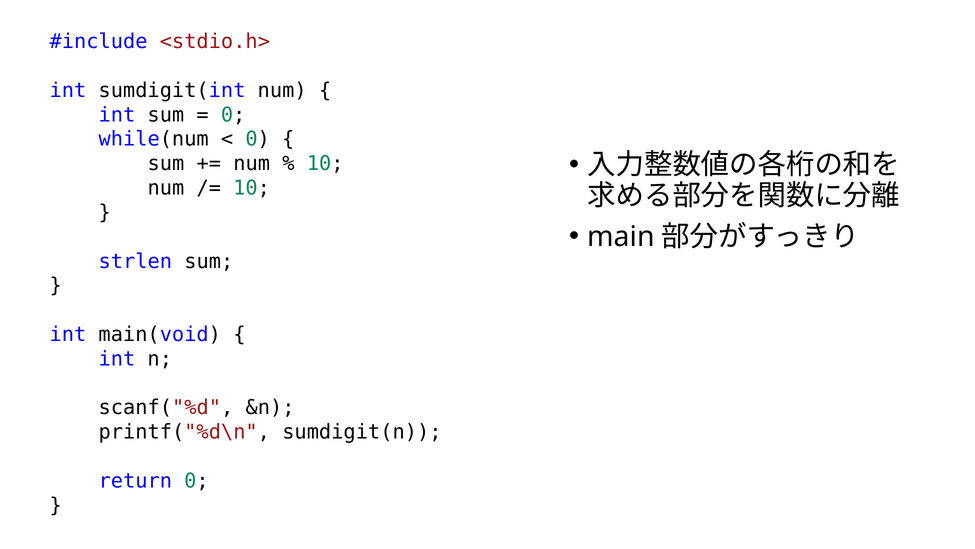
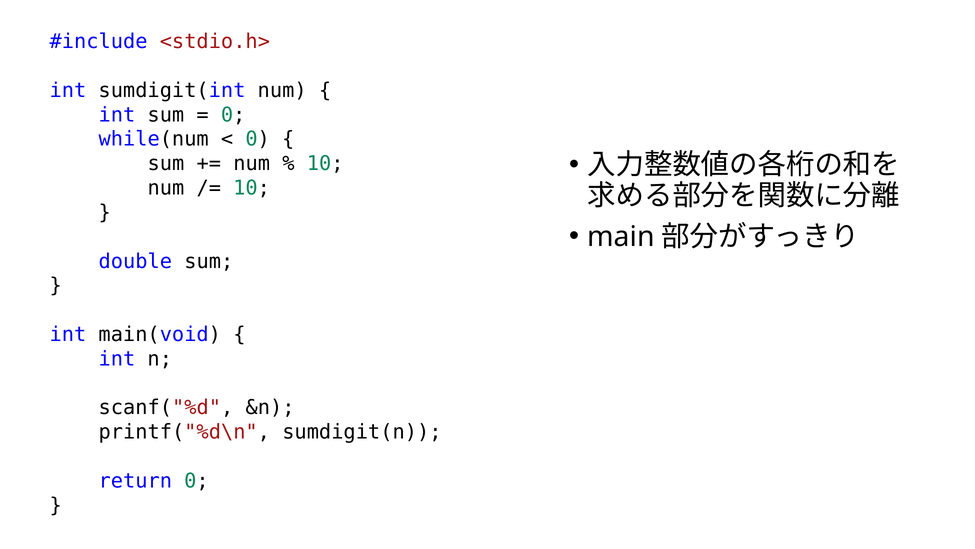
strlen: strlen -> double (135, 261)
